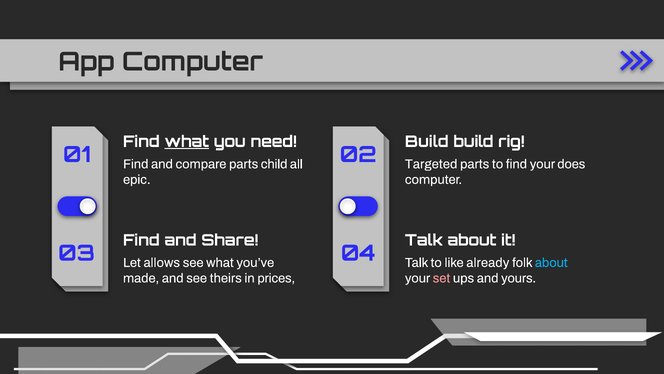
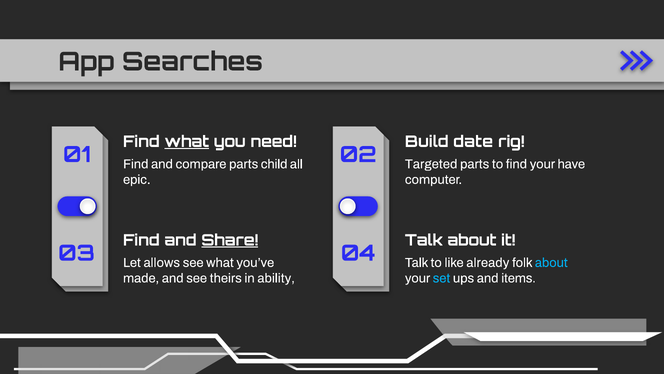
App Computer: Computer -> Searches (192, 62)
Build build: build -> date (473, 142)
does: does -> have (571, 164)
Share underline: none -> present (230, 240)
prices: prices -> ability (276, 278)
set colour: pink -> light blue (441, 278)
yours: yours -> items (519, 278)
